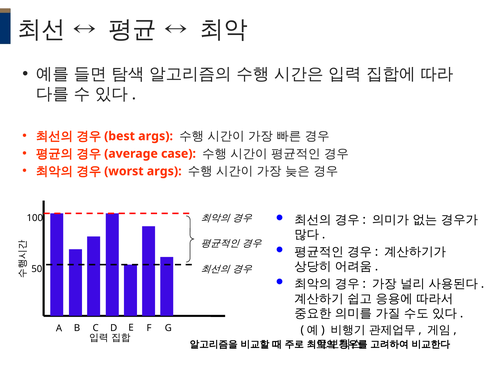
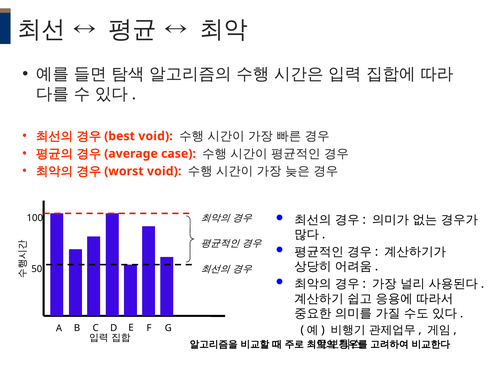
args: args -> void (156, 136)
args: args -> void (164, 171)
